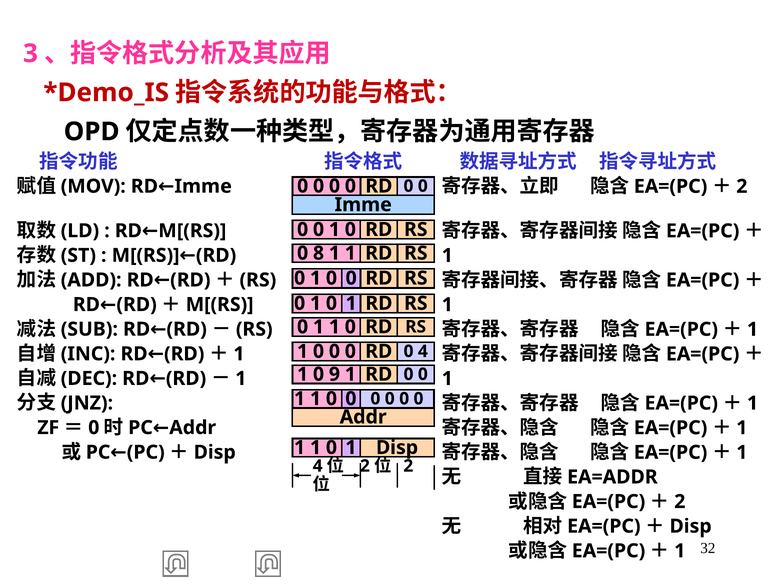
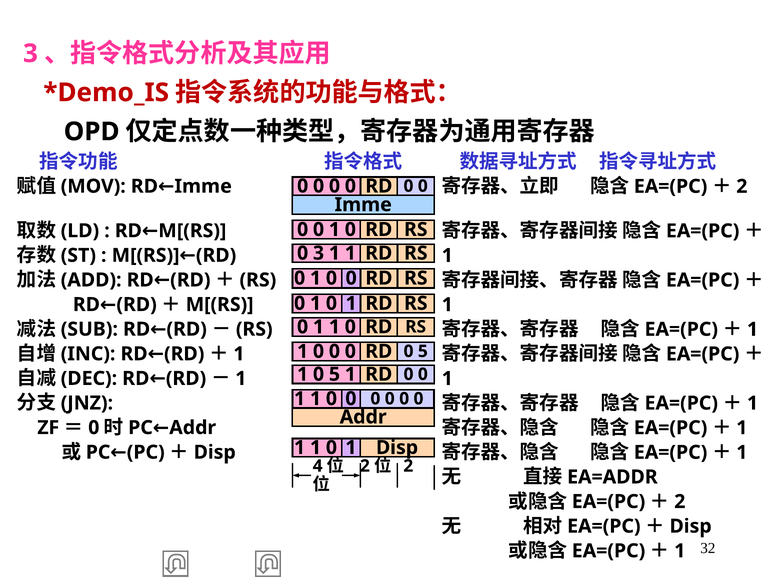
0 8: 8 -> 3 (319, 253)
4: 4 -> 5 (423, 352)
1 0 9: 9 -> 5 (334, 375)
